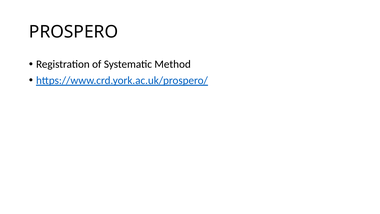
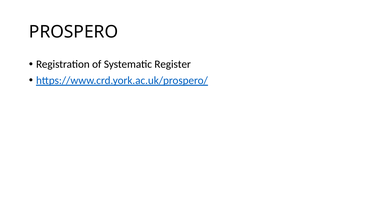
Method: Method -> Register (173, 64)
